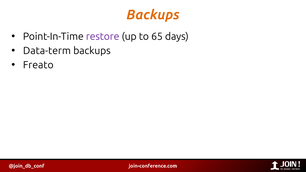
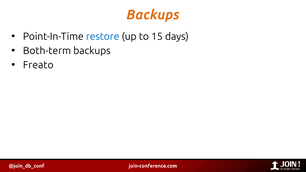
restore colour: purple -> blue (103, 37)
65: 65 -> 15 (157, 37)
Data-term: Data-term -> Both-term (47, 51)
